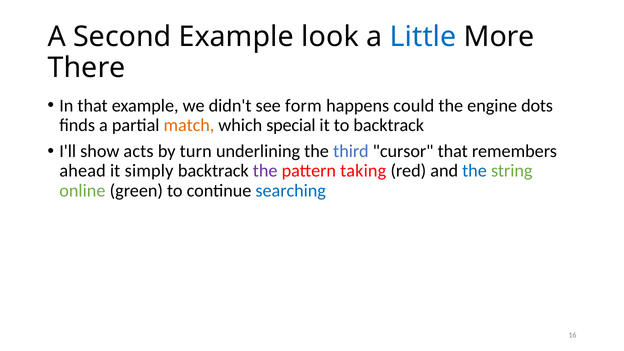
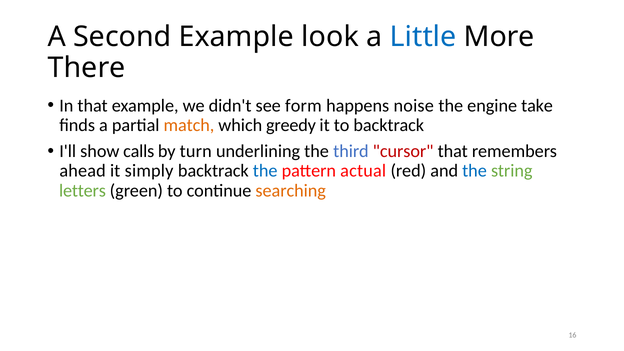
could: could -> noise (414, 106)
dots: dots -> take (537, 106)
special: special -> greedy (291, 125)
acts: acts -> calls (139, 151)
cursor colour: black -> red (403, 151)
the colour: purple -> blue (265, 171)
taking: taking -> actual (363, 171)
online: online -> letters (82, 191)
searching colour: blue -> orange (291, 191)
